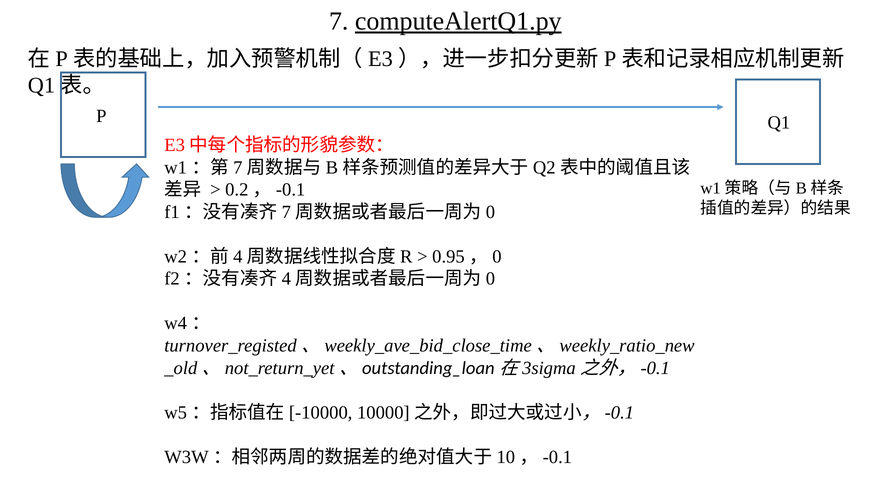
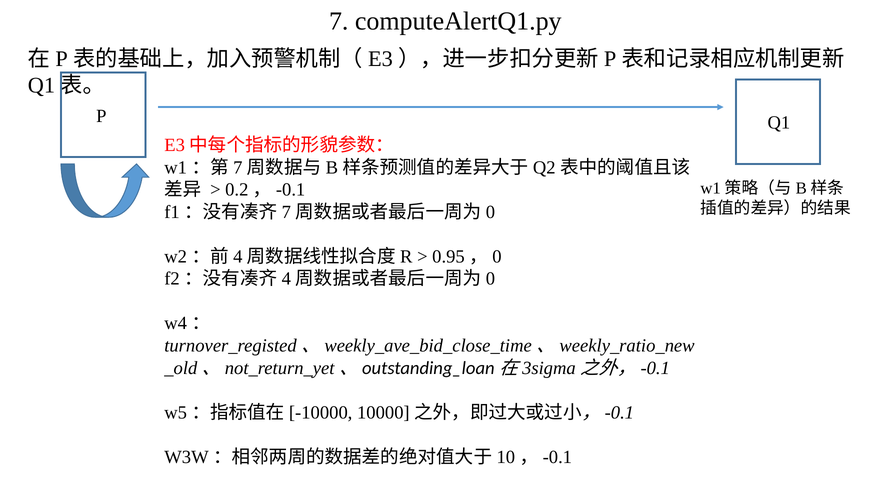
computeAlertQ1.py underline: present -> none (458, 21)
